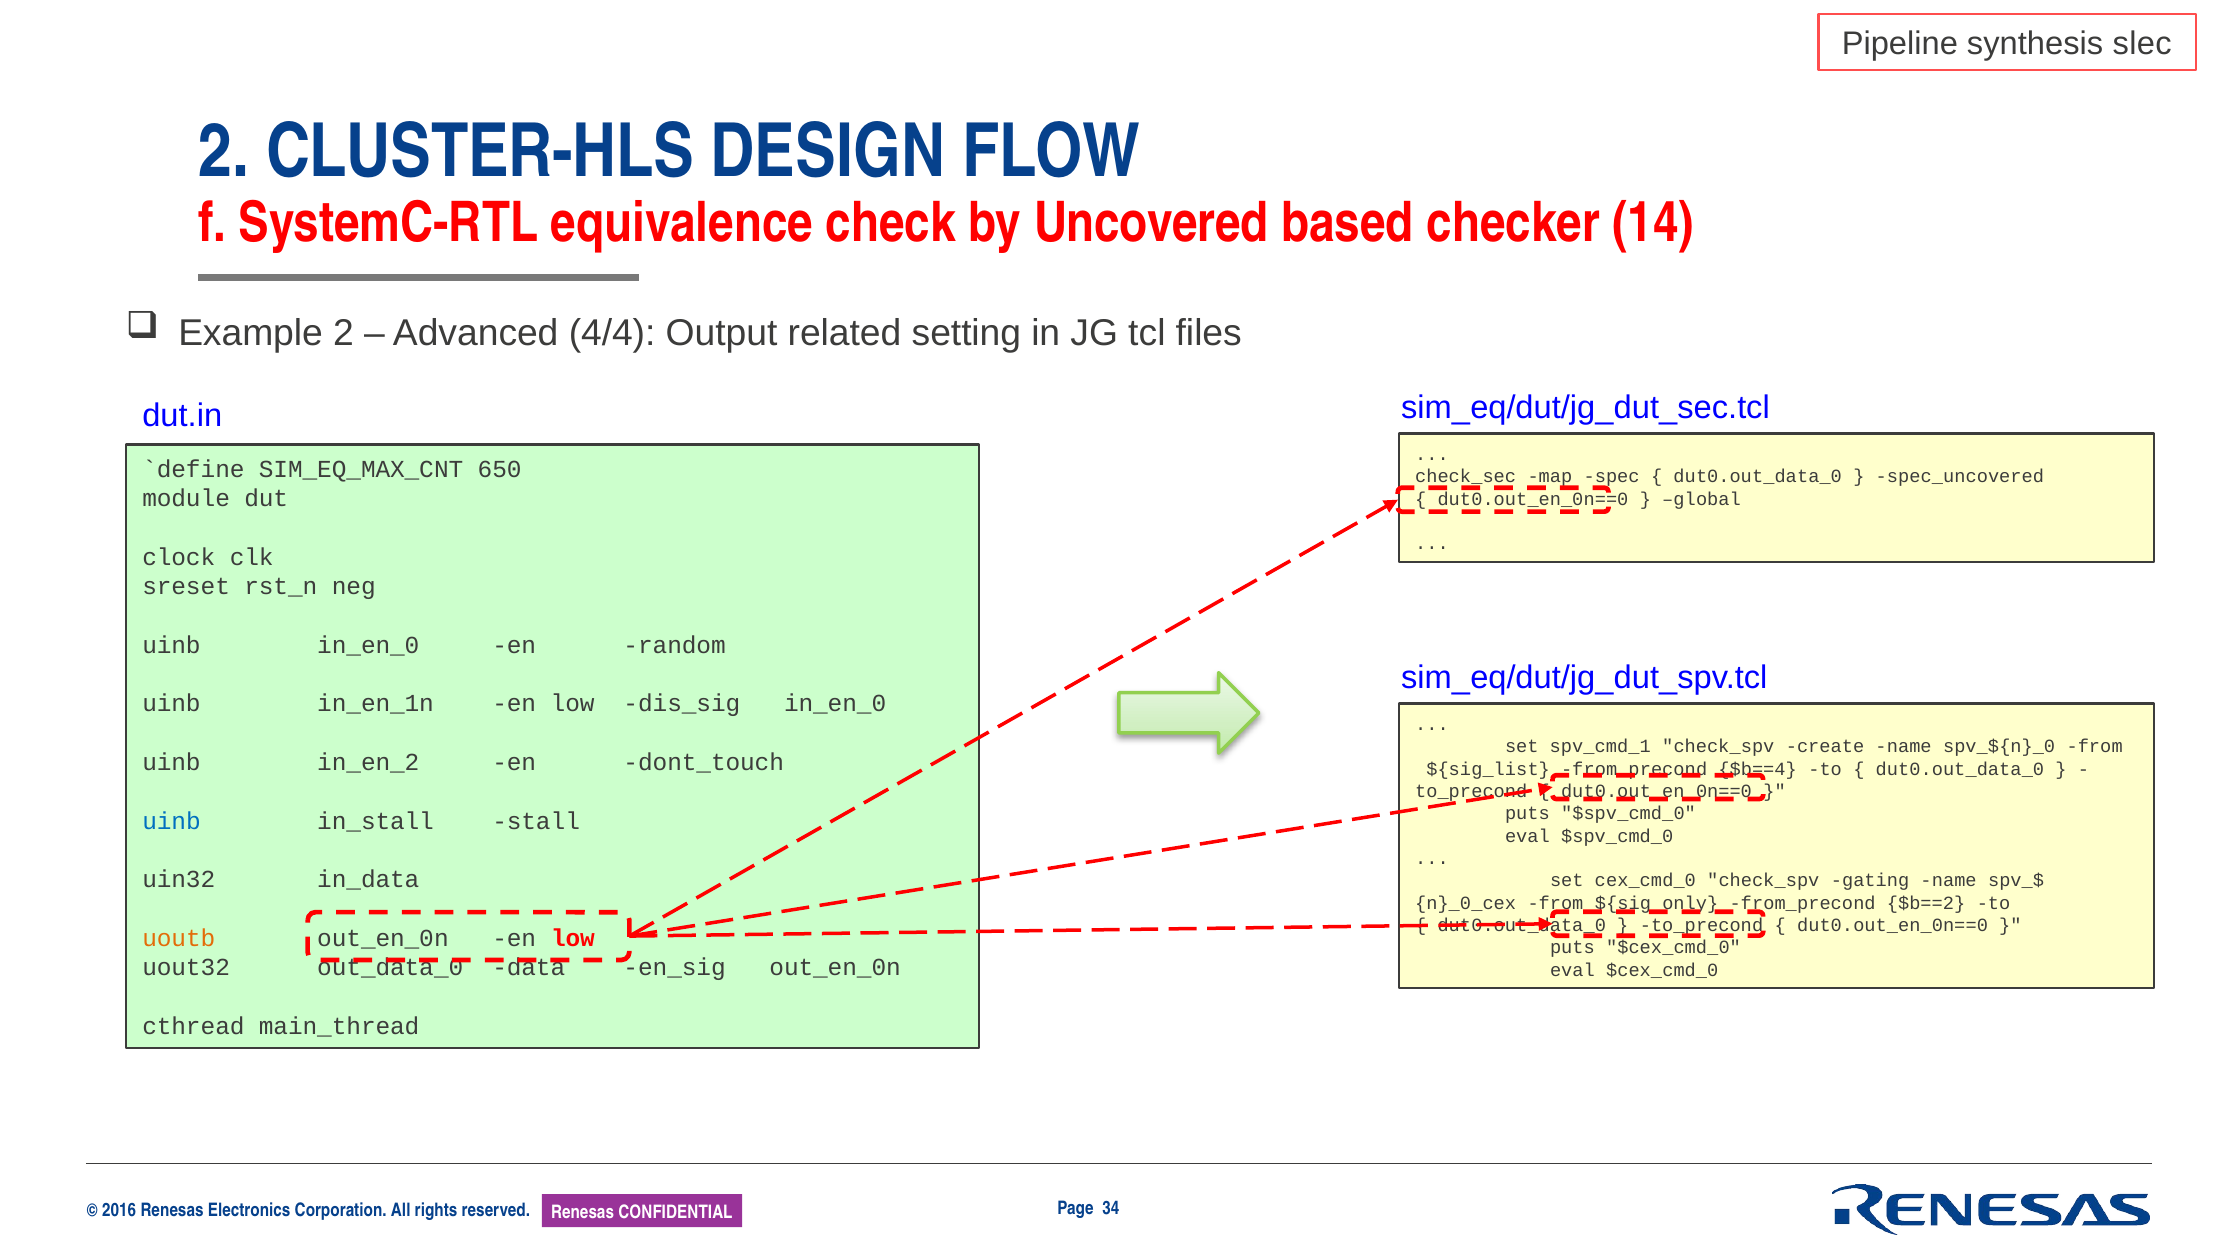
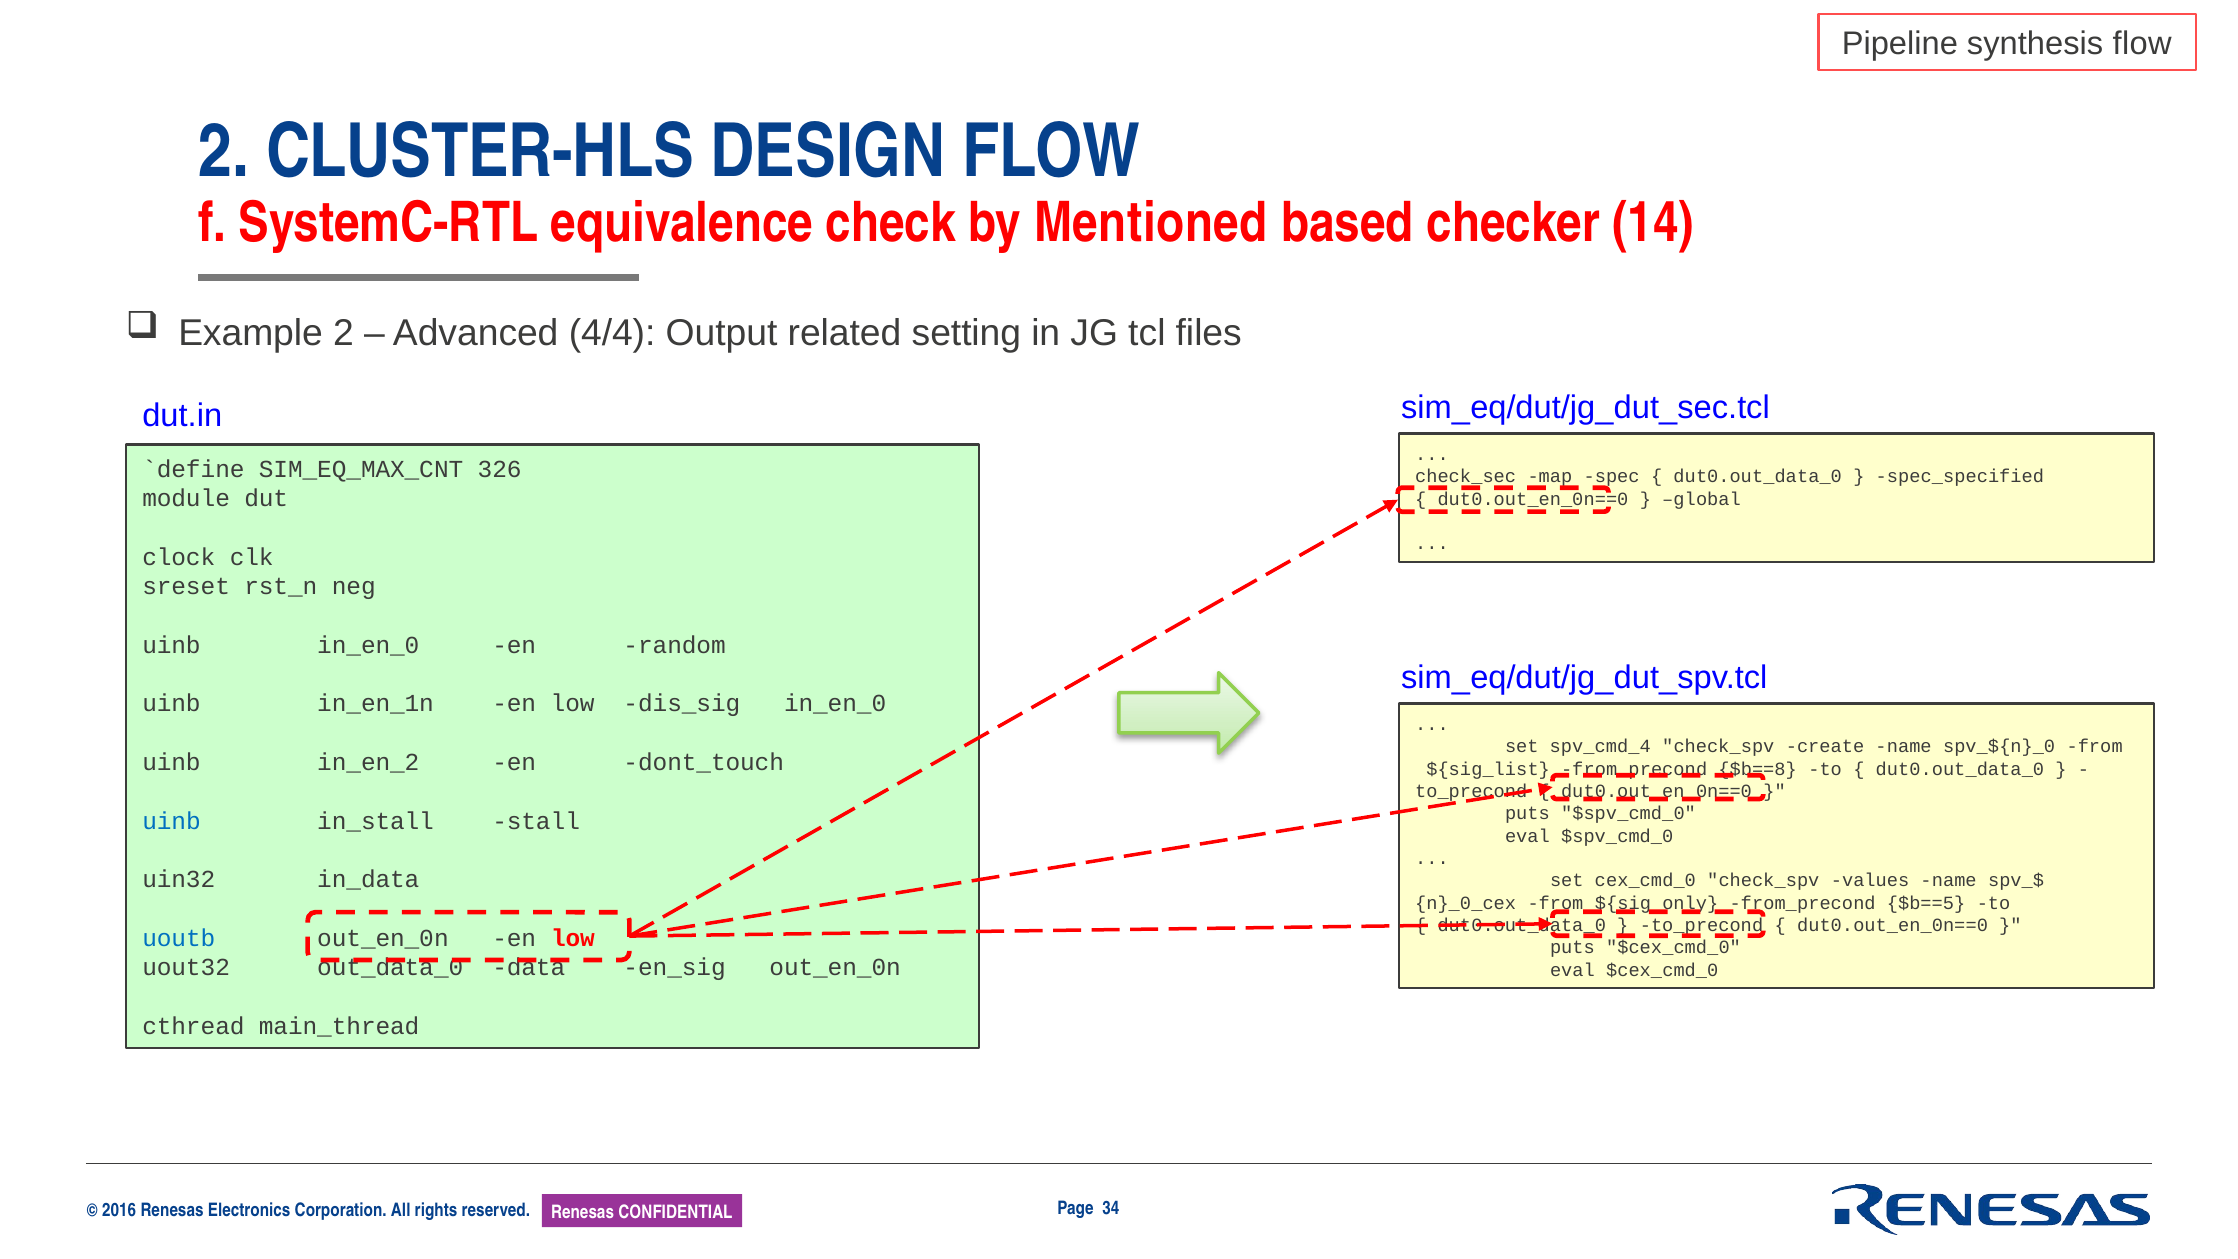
synthesis slec: slec -> flow (2142, 44)
Uncovered: Uncovered -> Mentioned (1151, 223)
650: 650 -> 326 (500, 469)
spec_uncovered: spec_uncovered -> spec_specified (1960, 477)
spv_cmd_1: spv_cmd_1 -> spv_cmd_4 (1600, 746)
$b==4: $b==4 -> $b==8 (1758, 769)
gating: gating -> values (1870, 880)
$b==2: $b==2 -> $b==5 (1926, 903)
uoutb colour: orange -> blue (179, 938)
